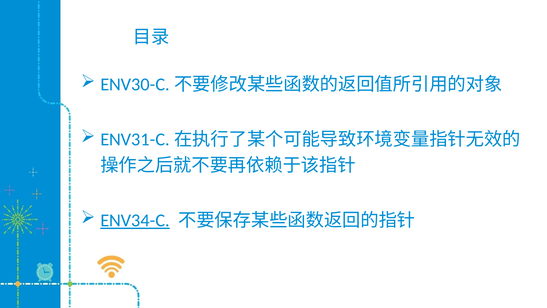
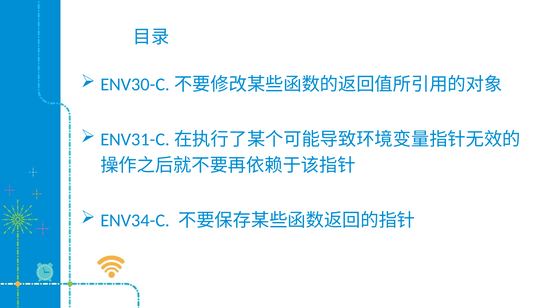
ENV34-C underline: present -> none (135, 220)
